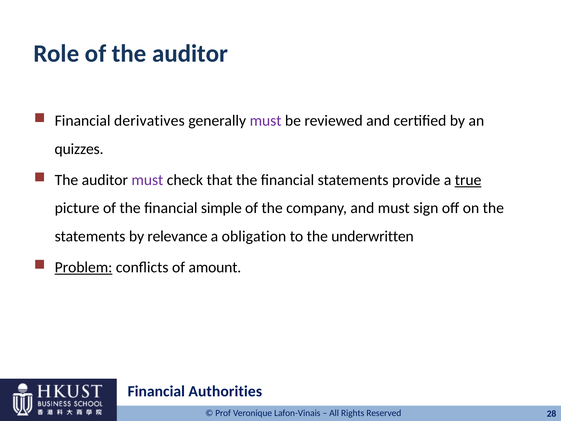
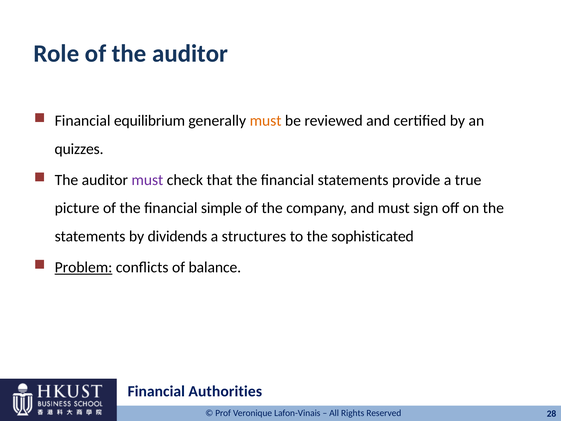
derivatives: derivatives -> equilibrium (150, 121)
must colour: purple -> orange (266, 121)
true underline: present -> none (468, 180)
relevance: relevance -> dividends (177, 236)
obligation: obligation -> structures (254, 236)
underwritten: underwritten -> sophisticated (373, 236)
amount: amount -> balance (215, 267)
